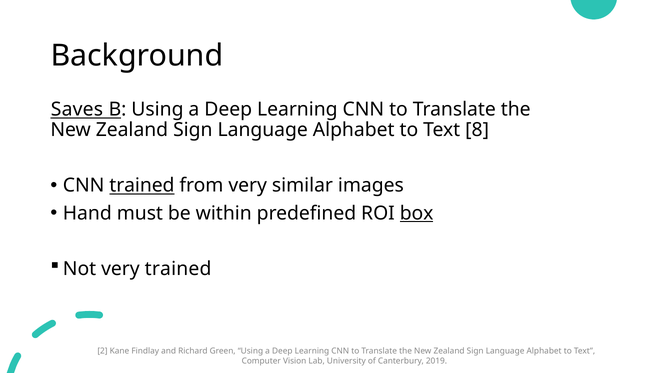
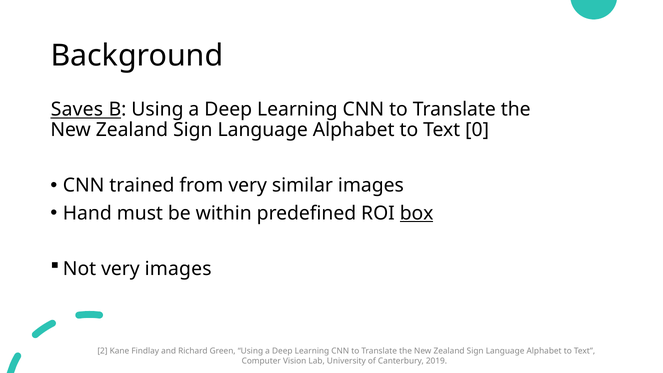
8: 8 -> 0 (477, 130)
trained underline: present -> none (142, 186)
very trained: trained -> images (178, 269)
